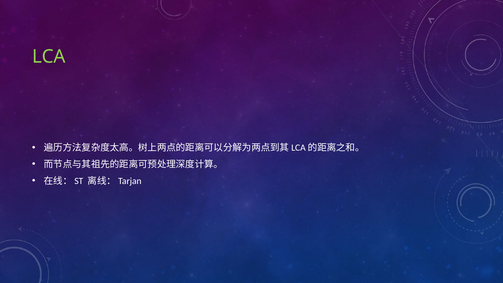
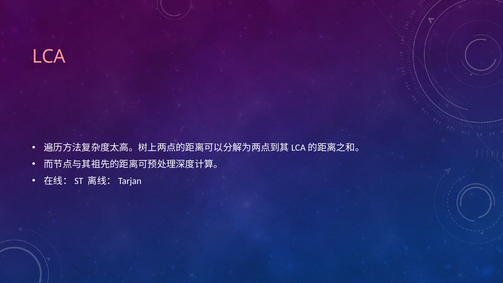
LCA colour: light green -> pink (49, 56)
